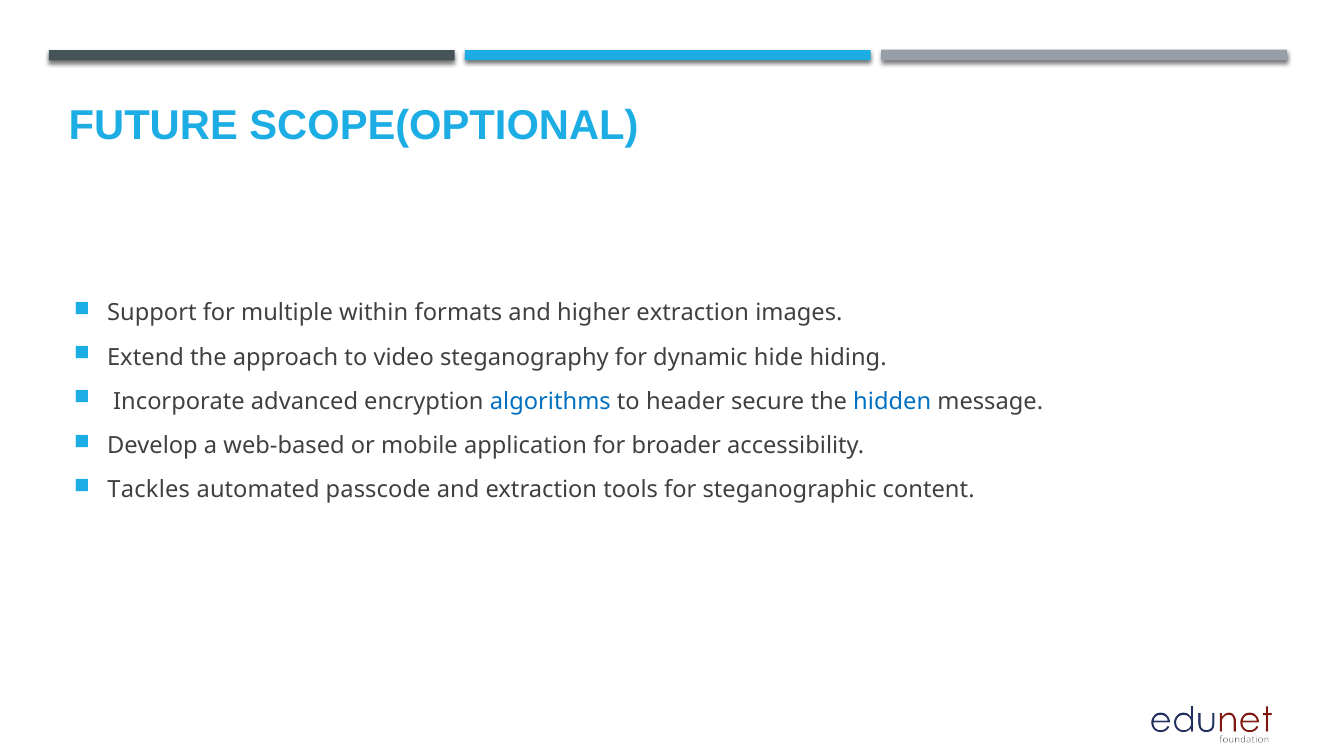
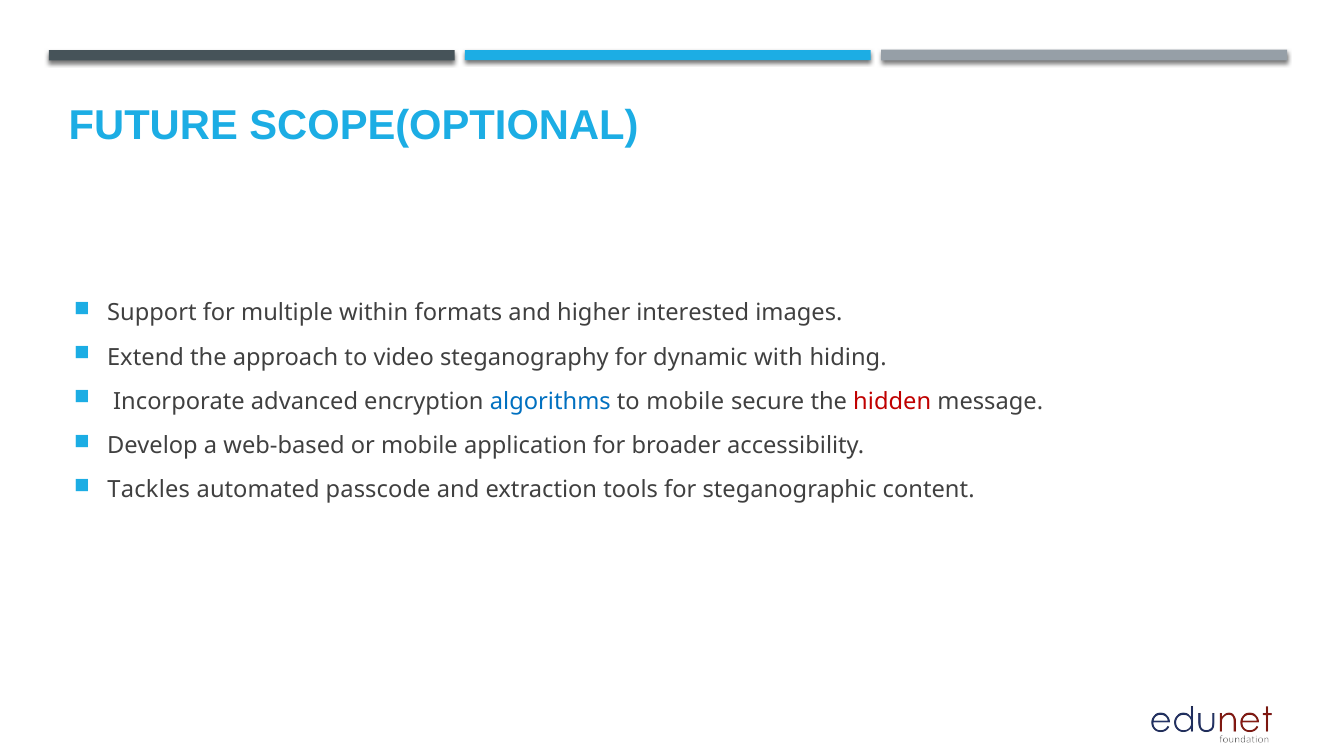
higher extraction: extraction -> interested (693, 313)
hide: hide -> with (778, 357)
to header: header -> mobile (685, 402)
hidden colour: blue -> red (892, 402)
